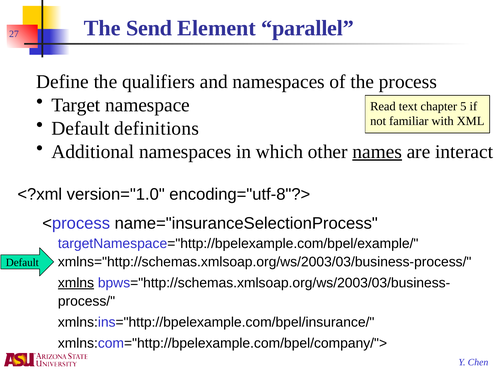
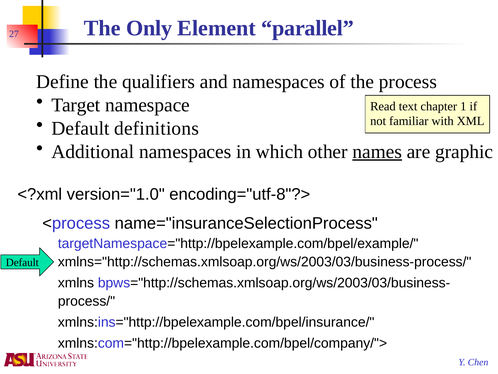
Send: Send -> Only (149, 28)
5: 5 -> 1 (463, 106)
interact: interact -> graphic (464, 151)
xmlns underline: present -> none (76, 282)
